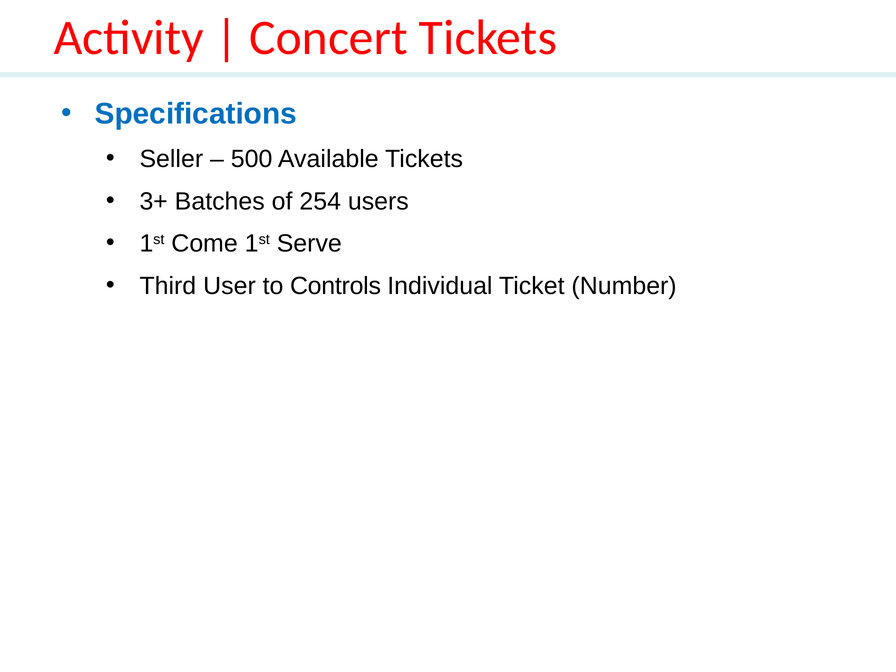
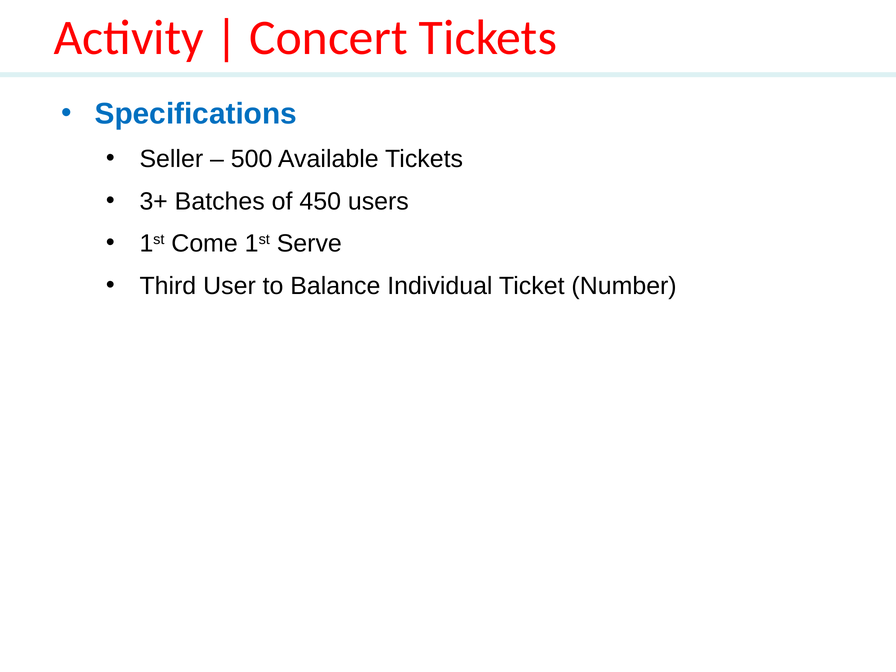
254: 254 -> 450 (320, 201)
Controls: Controls -> Balance (335, 286)
